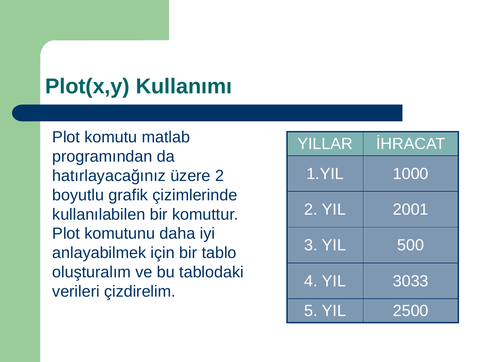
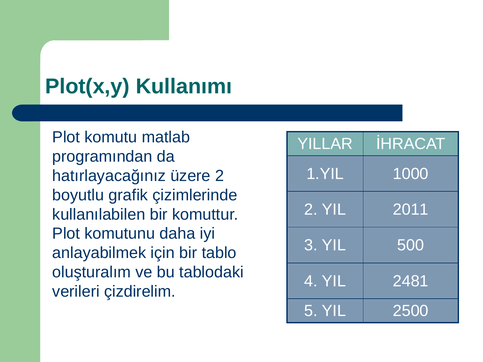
2001: 2001 -> 2011 (411, 210)
3033: 3033 -> 2481 (411, 281)
